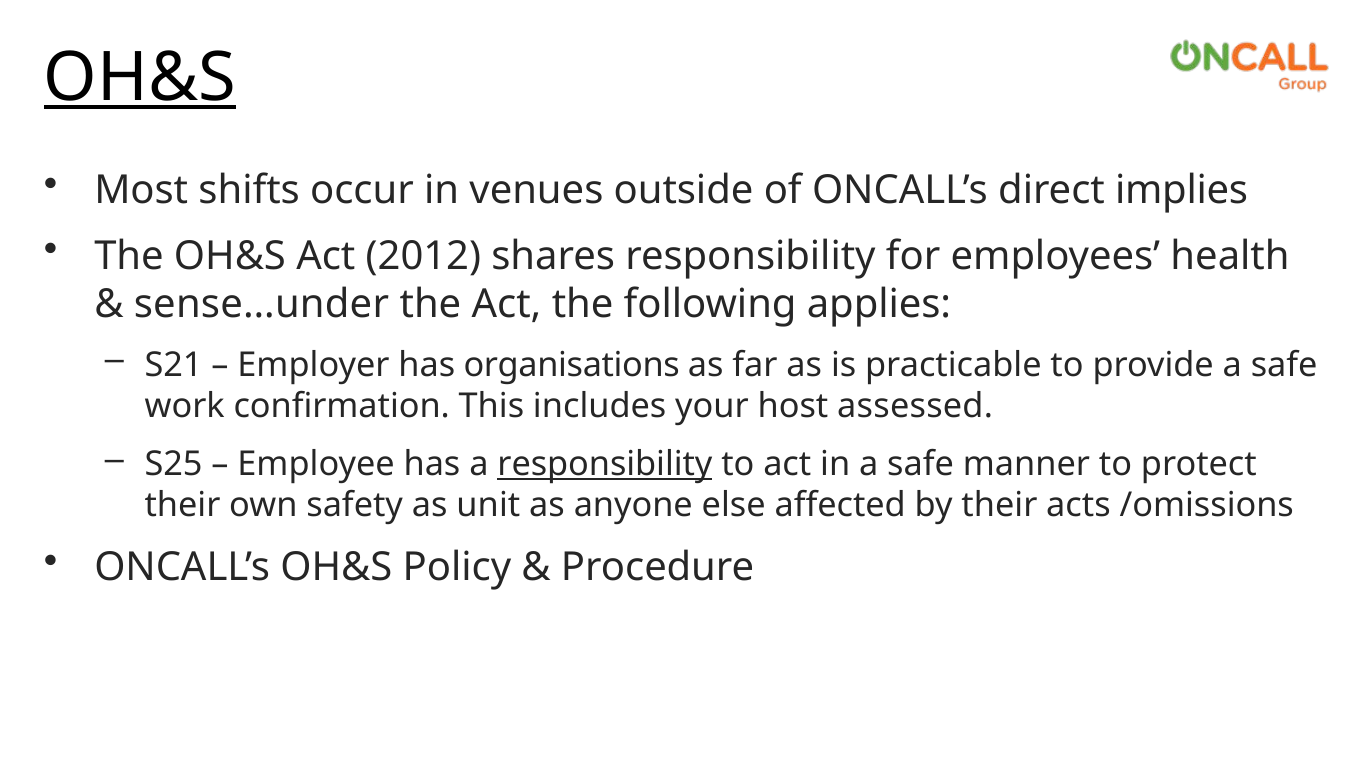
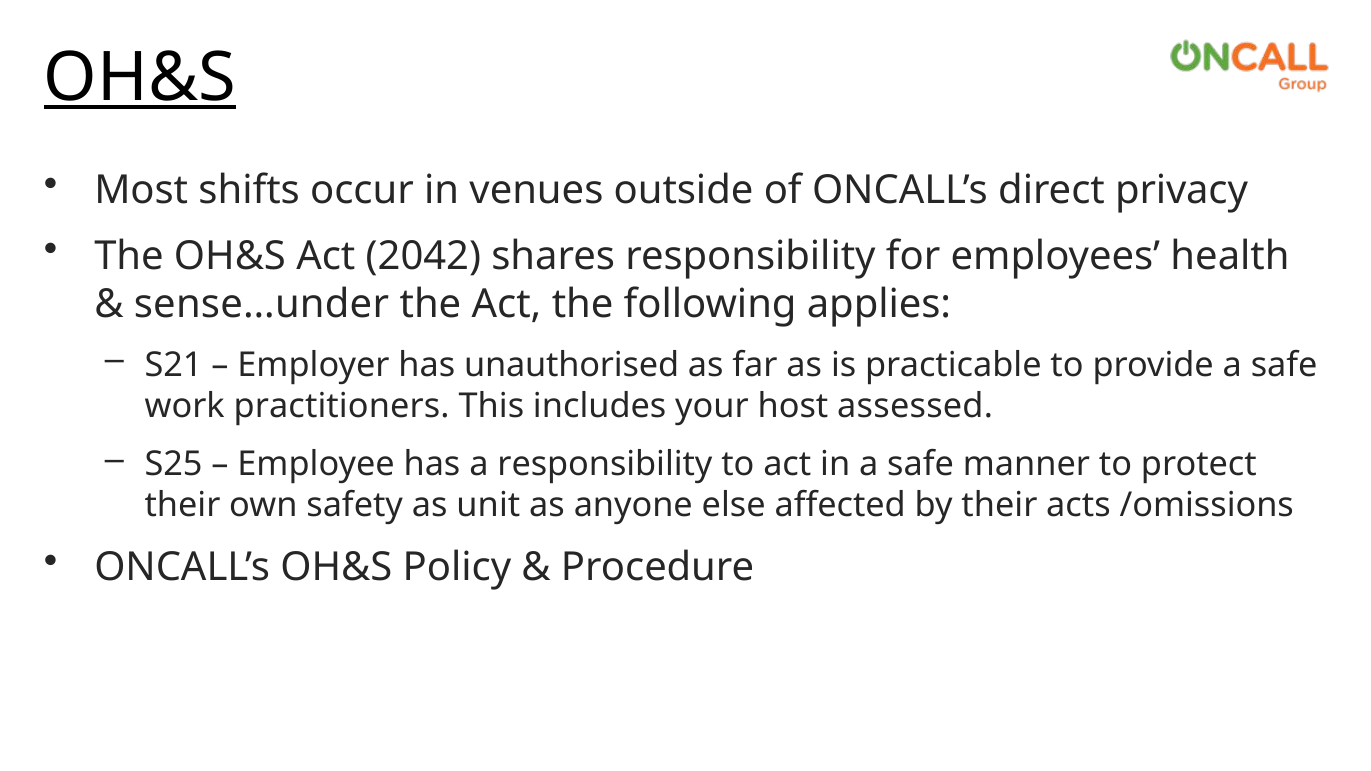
implies: implies -> privacy (1182, 191)
2012: 2012 -> 2042 (423, 256)
organisations: organisations -> unauthorised (572, 365)
confirmation: confirmation -> practitioners (342, 406)
responsibility underline: present -> none (605, 465)
